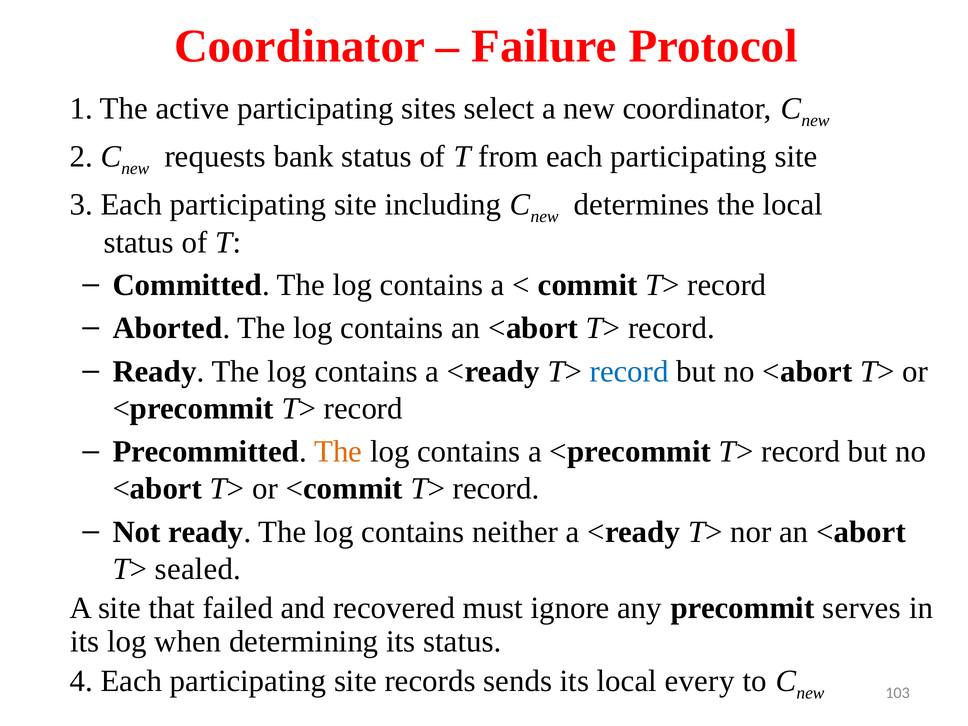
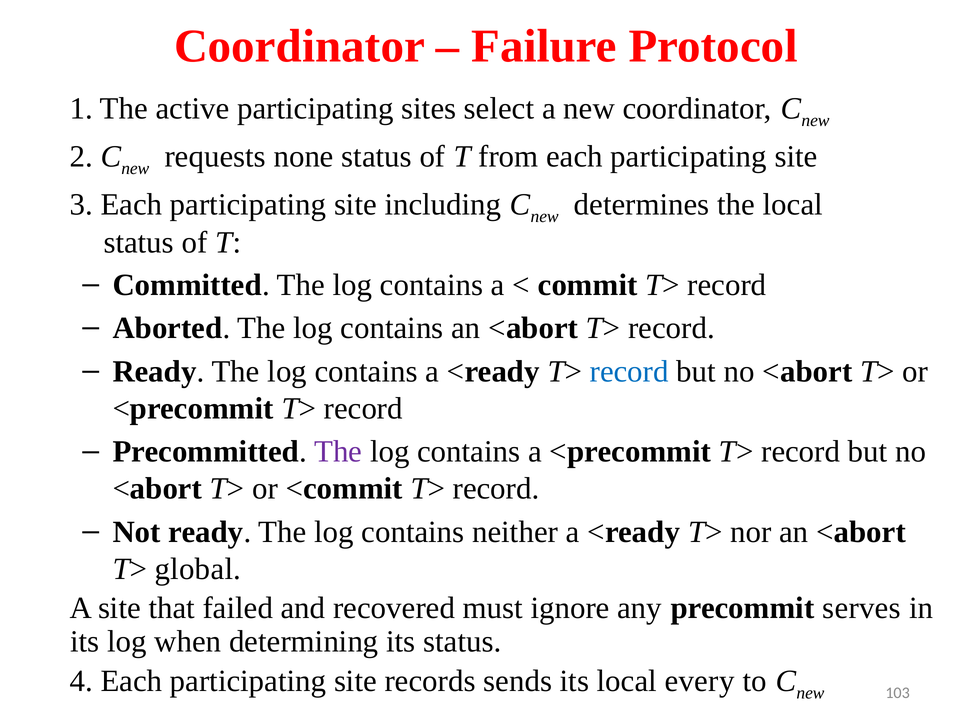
bank: bank -> none (304, 156)
The colour: orange -> purple (338, 452)
sealed: sealed -> global (198, 569)
